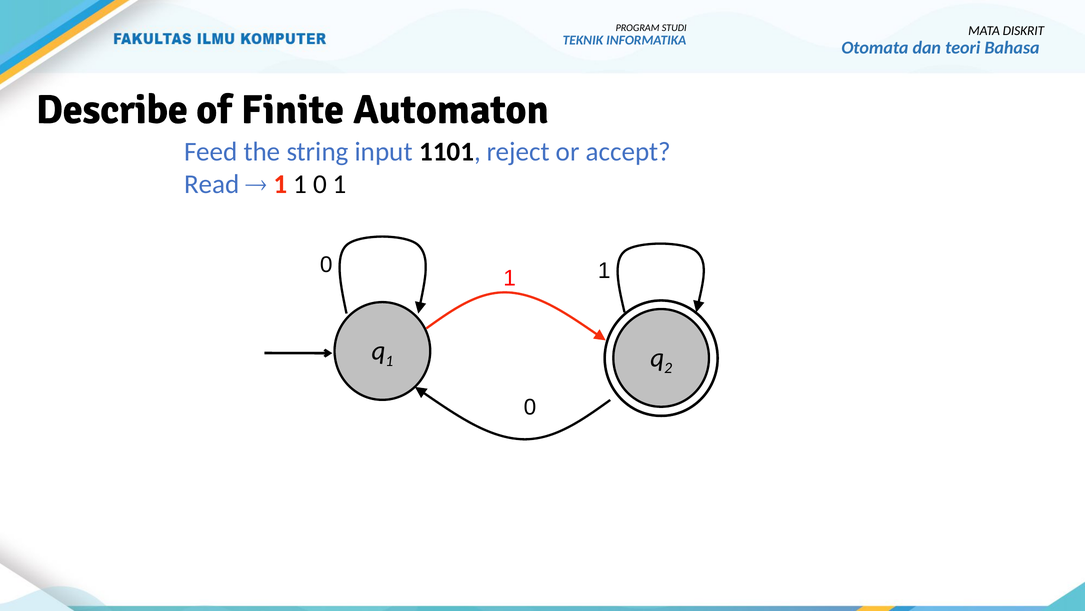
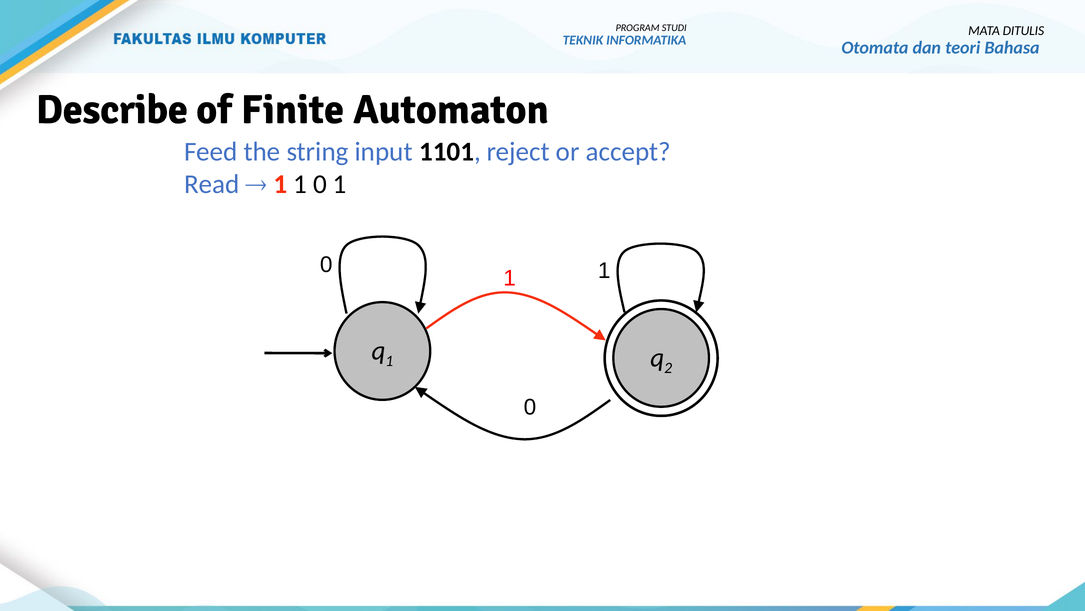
DISKRIT: DISKRIT -> DITULIS (1023, 31)
